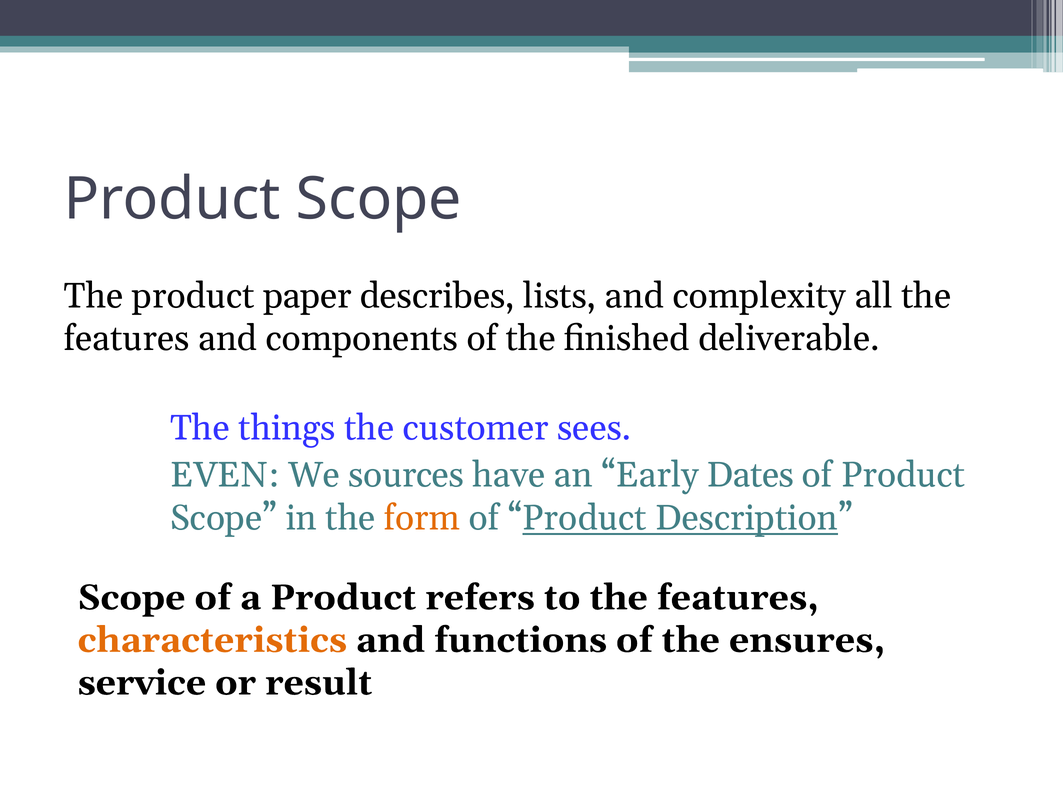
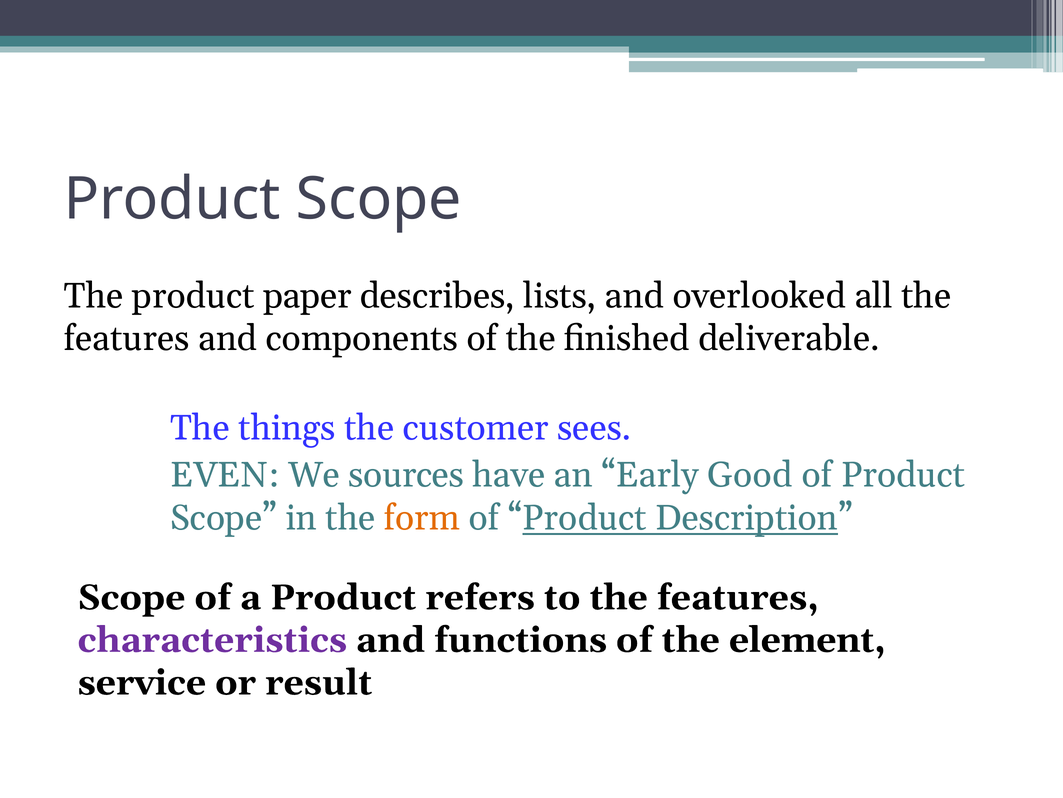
complexity: complexity -> overlooked (759, 296)
Dates: Dates -> Good (750, 475)
characteristics colour: orange -> purple (212, 640)
ensures: ensures -> element (807, 640)
